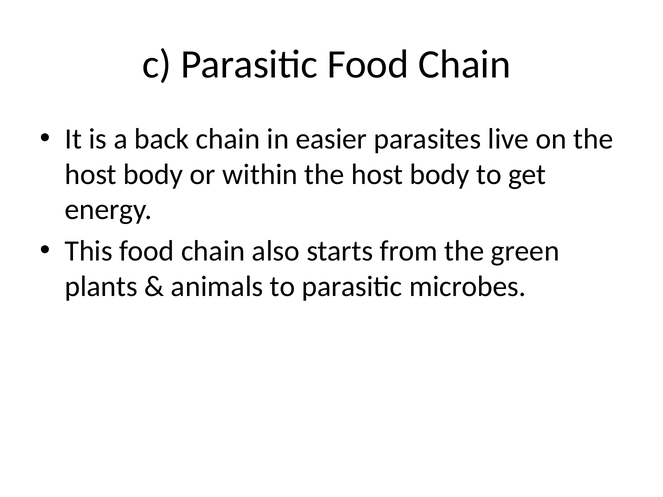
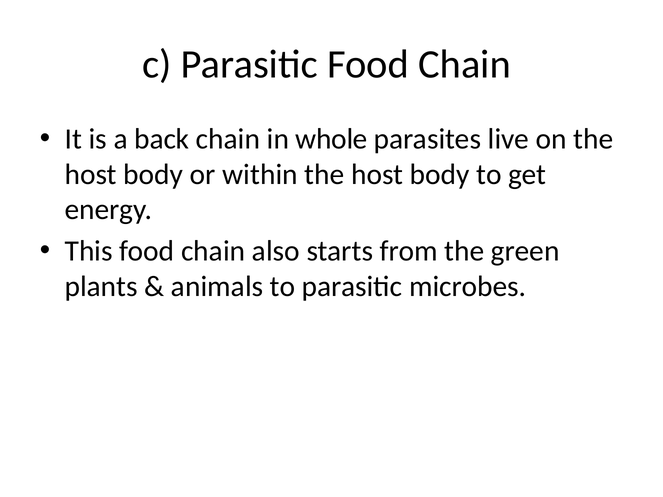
easier: easier -> whole (332, 139)
